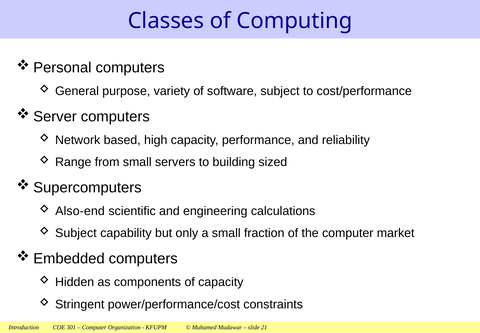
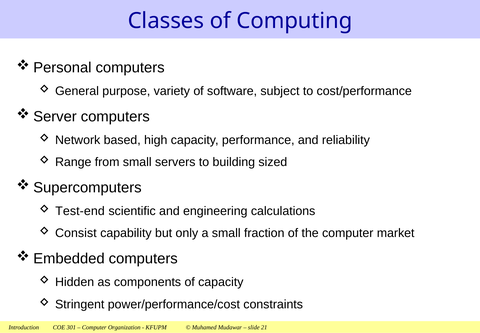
Also-end: Also-end -> Test-end (80, 211)
Subject: Subject -> Consist (76, 233)
